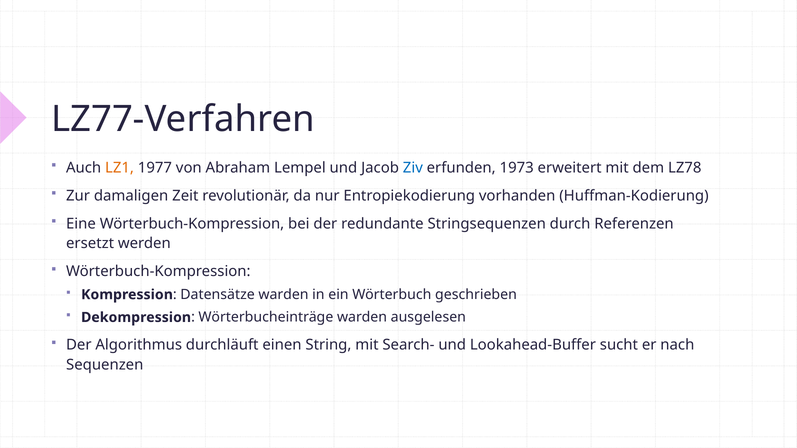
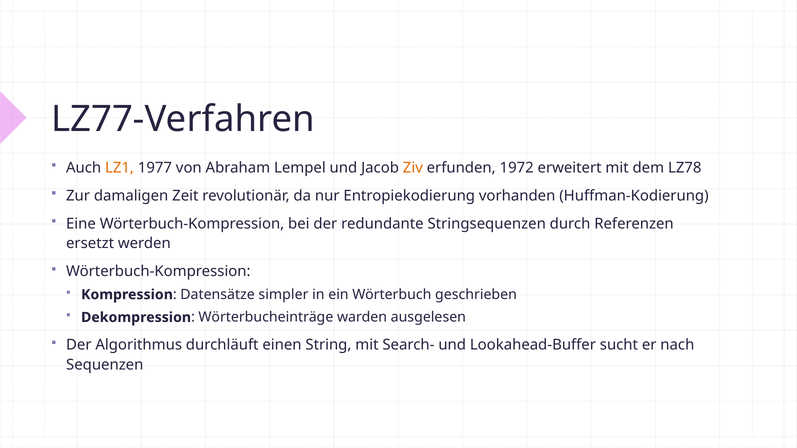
Ziv colour: blue -> orange (413, 168)
1973: 1973 -> 1972 (517, 168)
Datensätze warden: warden -> simpler (283, 295)
